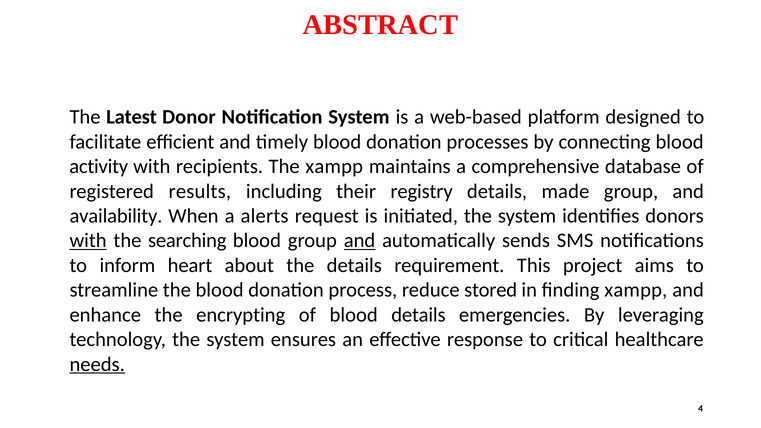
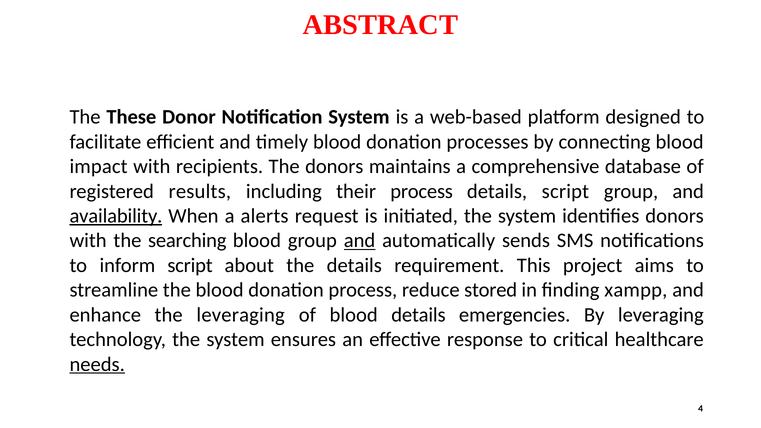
Latest: Latest -> These (131, 117)
activity: activity -> impact (99, 167)
The xampp: xampp -> donors (334, 167)
their registry: registry -> process (422, 191)
details made: made -> script (565, 191)
availability underline: none -> present (116, 216)
with underline: present -> none (88, 241)
inform heart: heart -> script (190, 265)
the encrypting: encrypting -> leveraging (241, 315)
